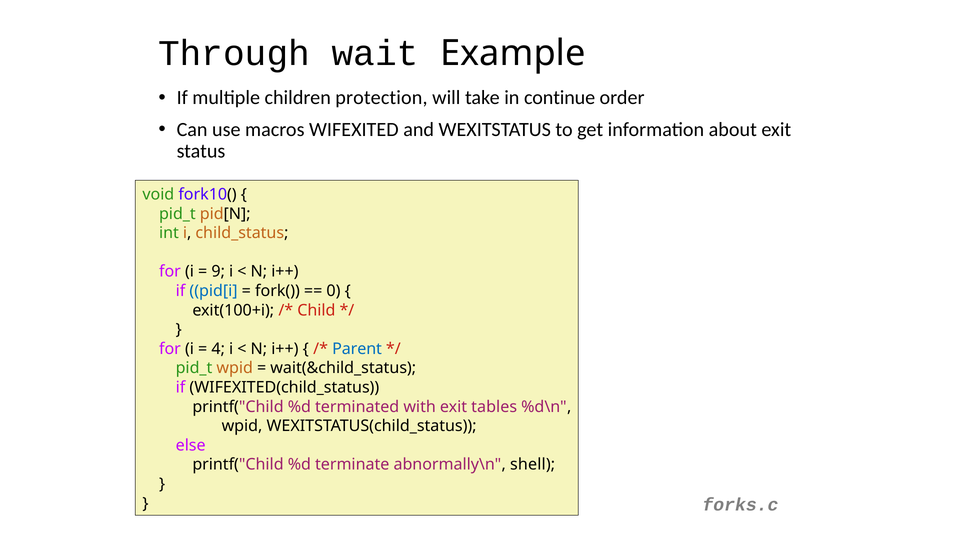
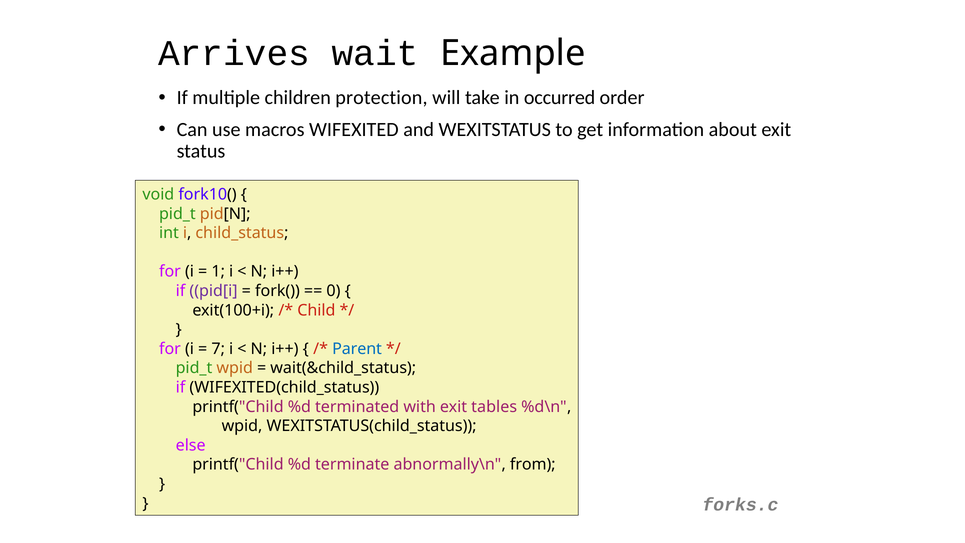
Through: Through -> Arrives (234, 53)
continue: continue -> occurred (560, 98)
9: 9 -> 1 (218, 272)
pid[i colour: blue -> purple (214, 291)
4: 4 -> 7 (218, 349)
shell: shell -> from (533, 464)
